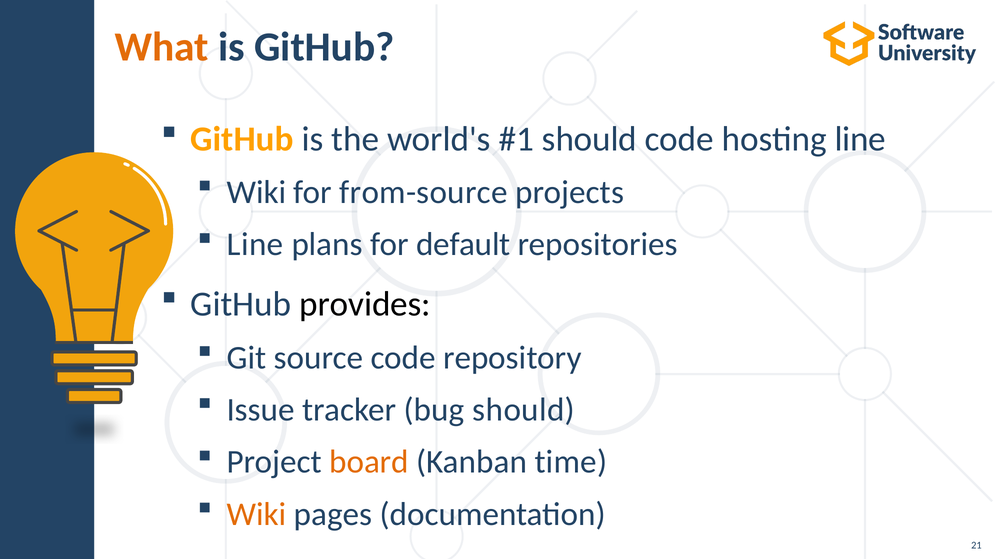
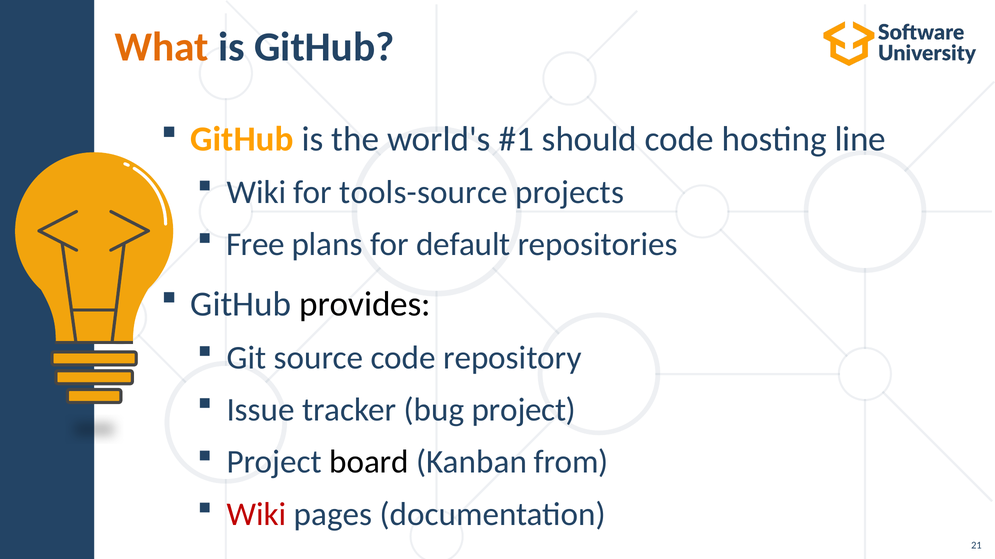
from-source: from-source -> tools-source (424, 193)
Line: Line -> Free (255, 245)
bug should: should -> project (524, 410)
board colour: orange -> black (369, 463)
time: time -> from (571, 463)
Wiki colour: orange -> red (257, 515)
